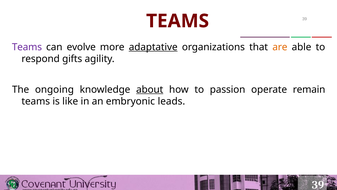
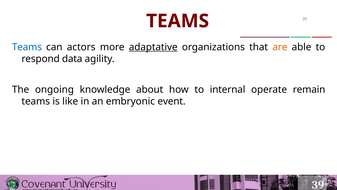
Teams colour: purple -> blue (27, 47)
evolve: evolve -> actors (81, 47)
gifts: gifts -> data (72, 59)
about underline: present -> none (150, 89)
passion: passion -> internal (228, 89)
leads: leads -> event (172, 101)
